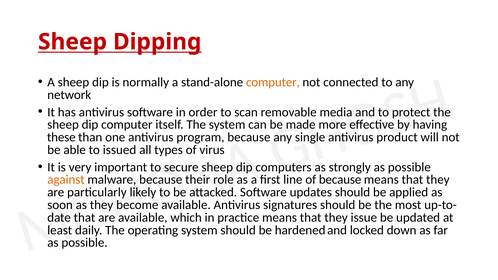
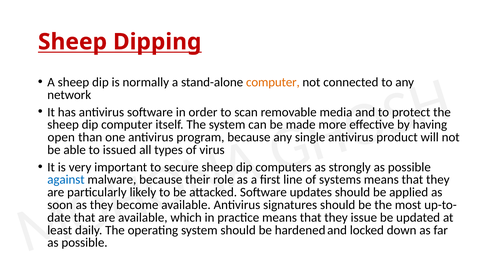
these: these -> open (61, 137)
against colour: orange -> blue (66, 180)
because: because -> systems (340, 180)
